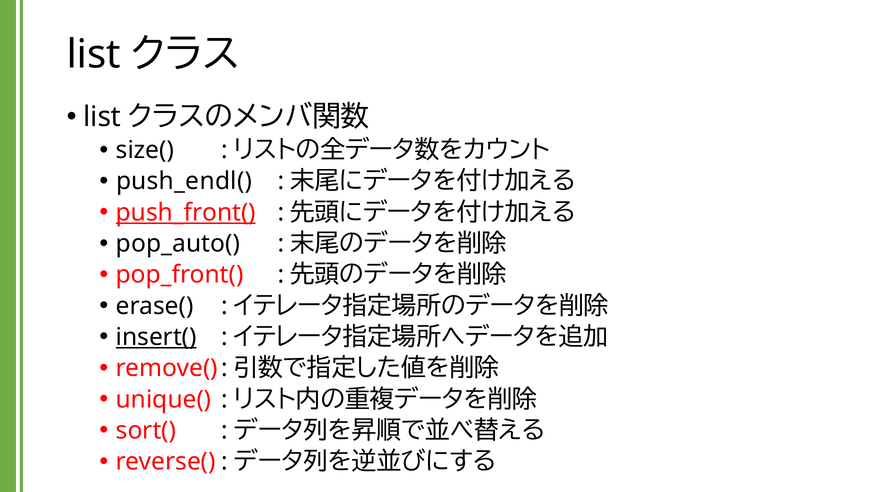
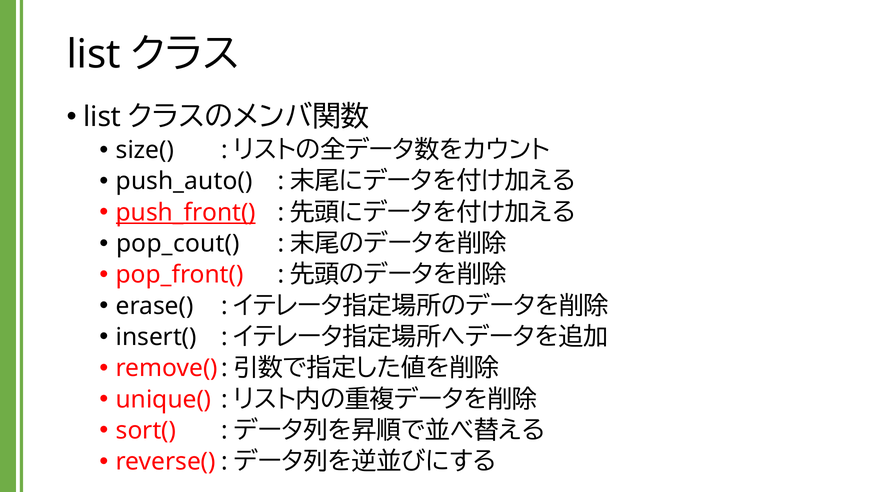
push_endl(: push_endl( -> push_auto( (184, 181)
pop_auto(: pop_auto( -> pop_cout( (178, 243)
insert( underline: present -> none (156, 337)
